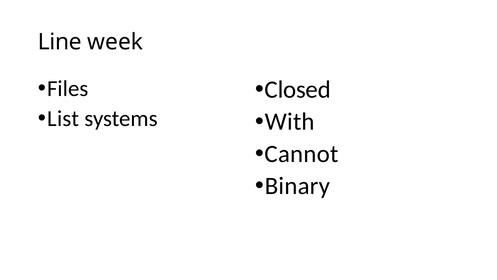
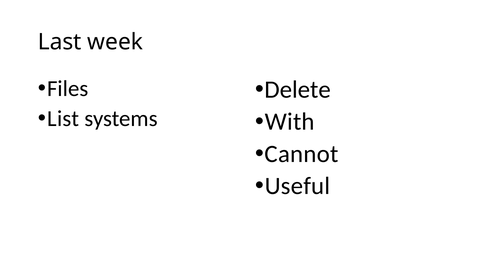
Line: Line -> Last (60, 42)
Closed: Closed -> Delete (298, 90)
Binary: Binary -> Useful (297, 186)
